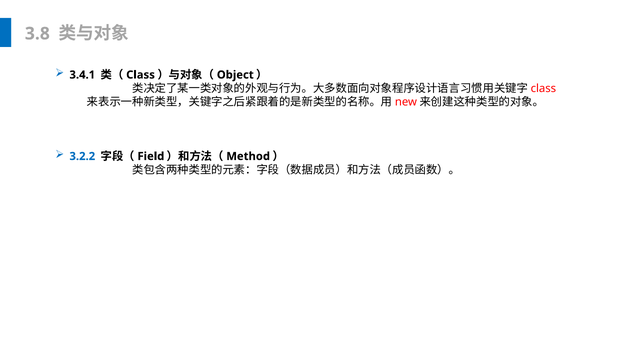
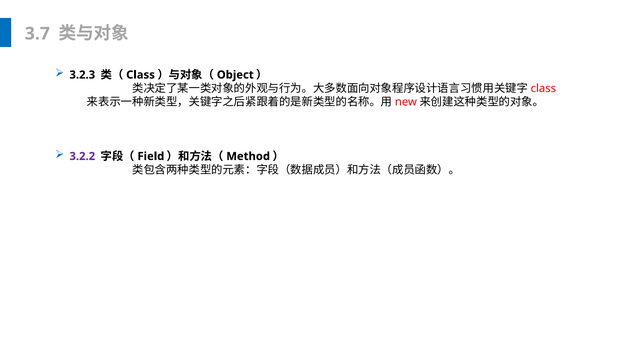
3.8: 3.8 -> 3.7 (37, 34)
3.4.1: 3.4.1 -> 3.2.3 (82, 75)
3.2.2 colour: blue -> purple (82, 156)
